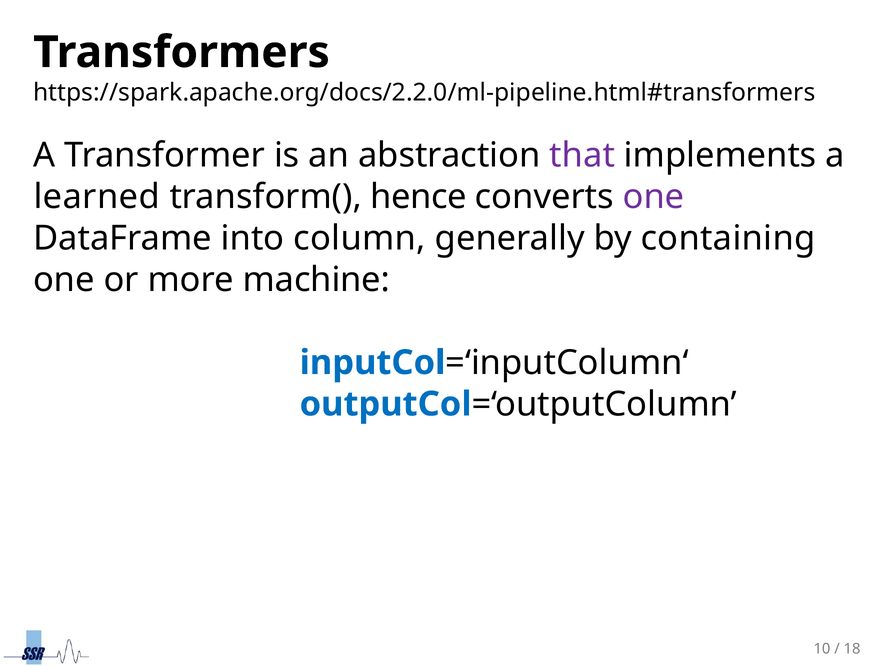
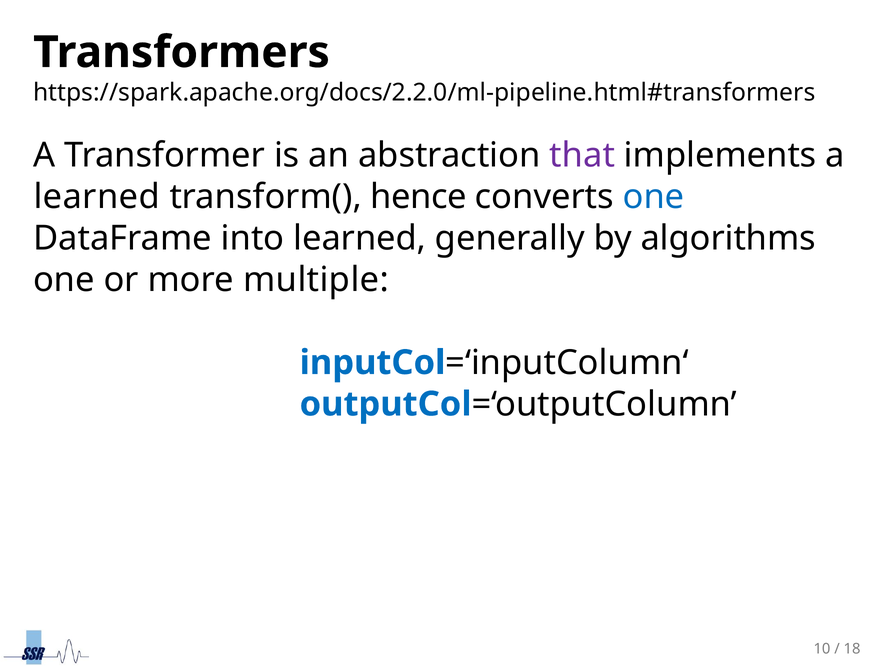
one colour: purple -> blue (653, 197)
into column: column -> learned (360, 238)
containing: containing -> algorithms (728, 238)
machine: machine -> multiple (316, 280)
